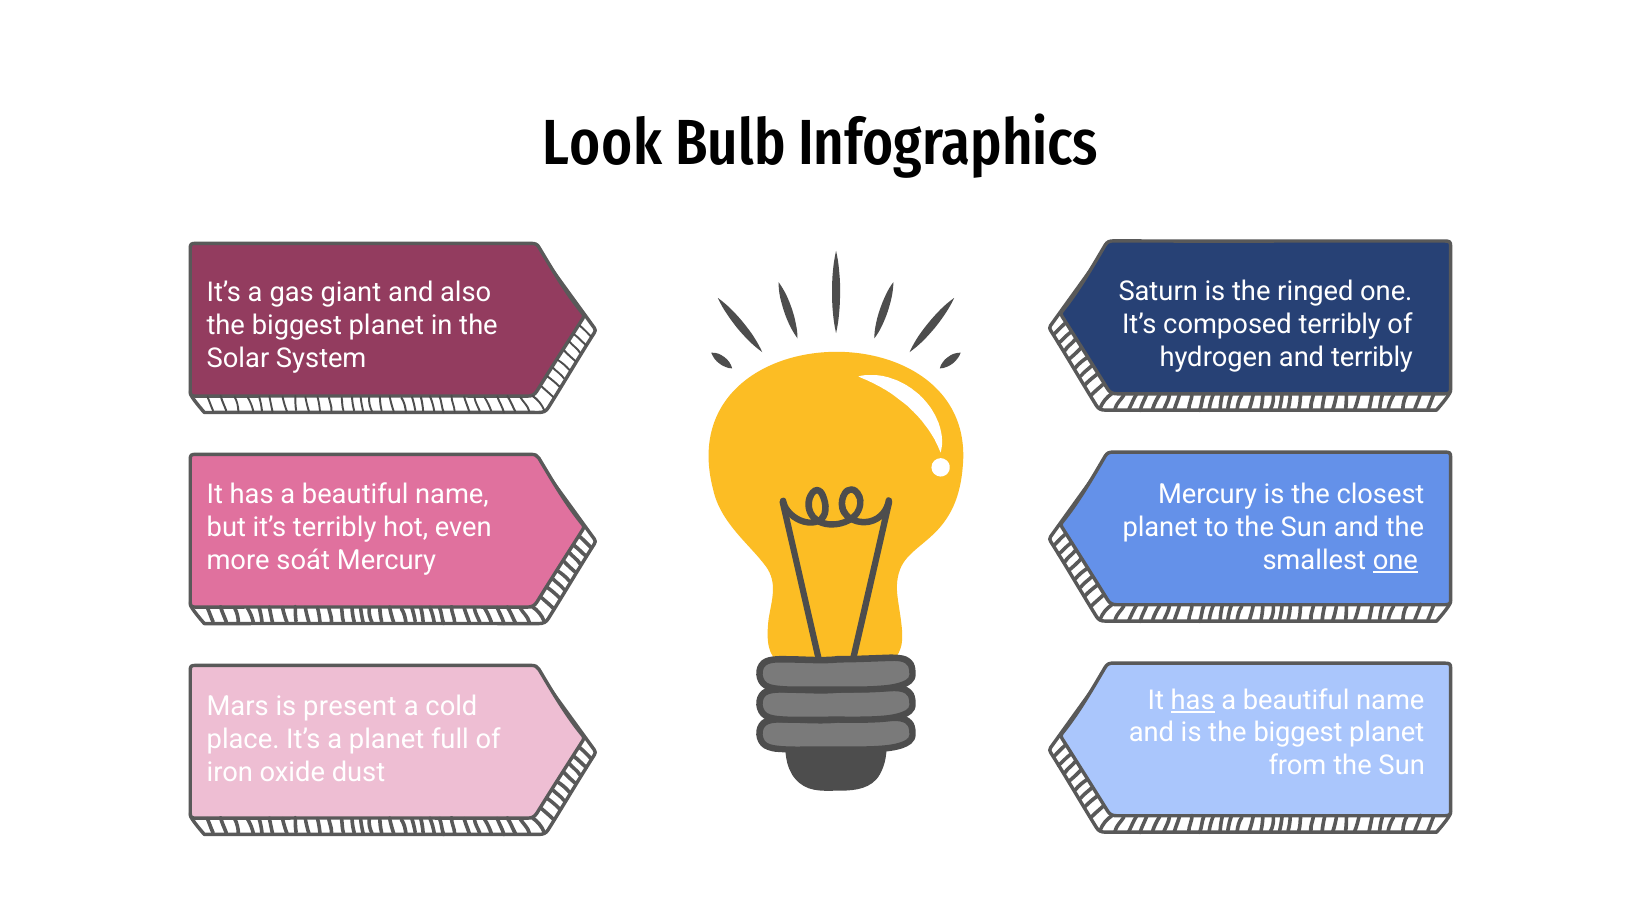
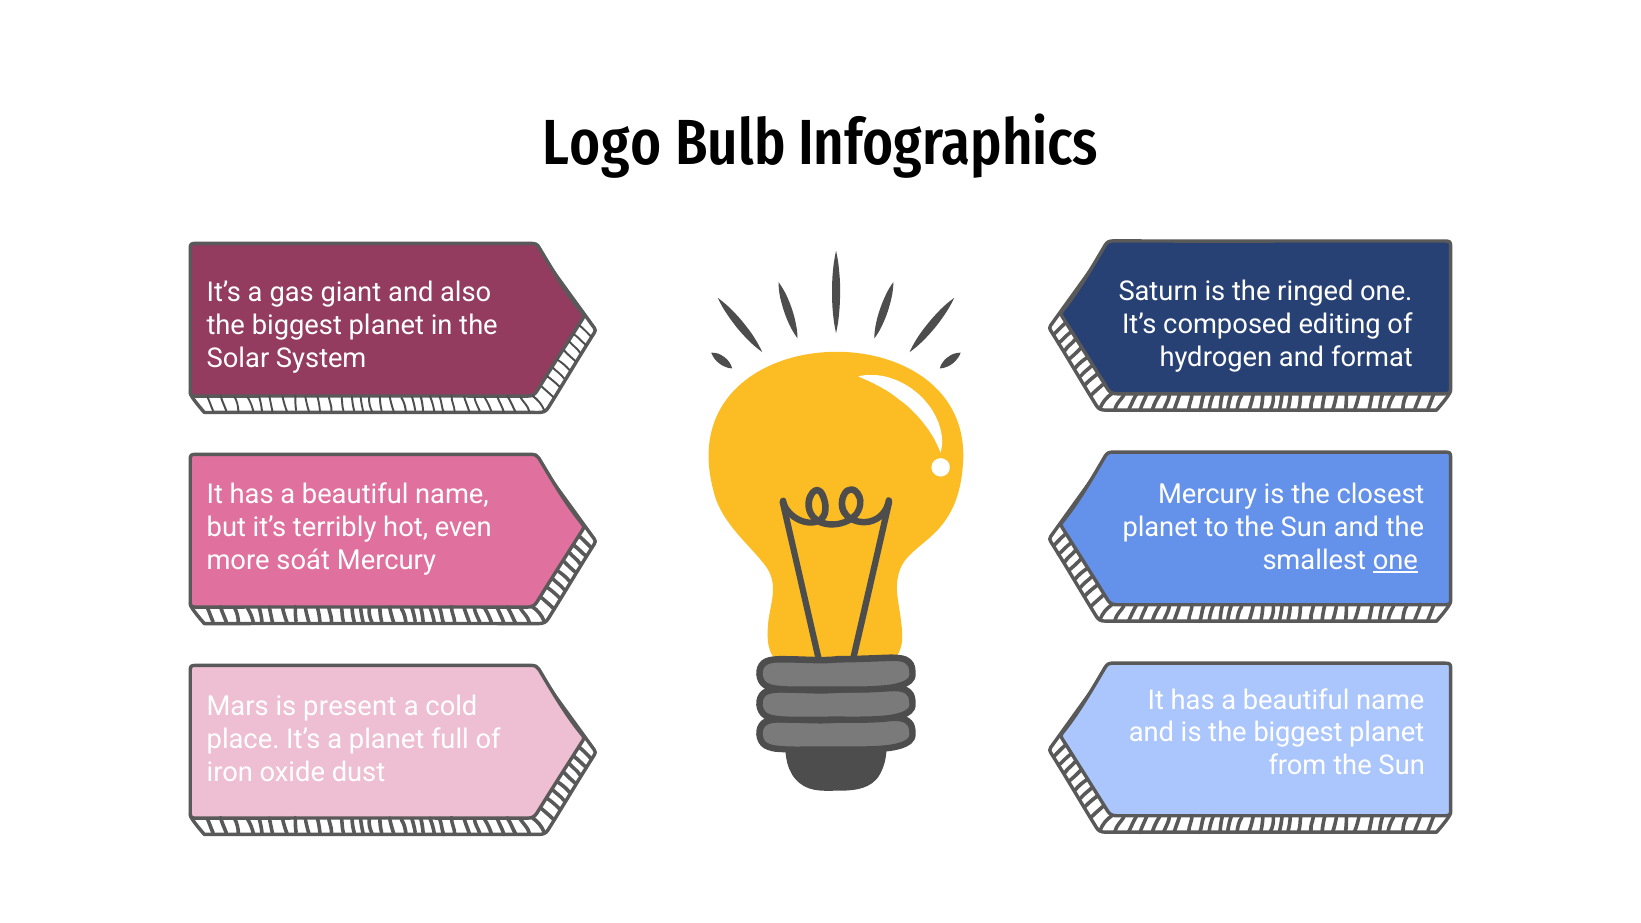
Look: Look -> Logo (602, 144)
composed terribly: terribly -> editing (1340, 324)
and terribly: terribly -> format (1372, 357)
has underline: present -> none (1193, 700)
